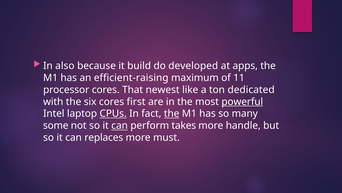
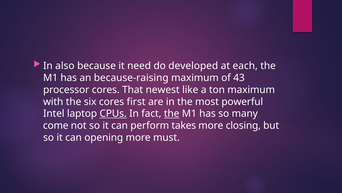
build: build -> need (139, 66)
apps: apps -> each (245, 66)
efficient-raising: efficient-raising -> because-raising (131, 77)
11: 11 -> 43 (239, 77)
ton dedicated: dedicated -> maximum (251, 89)
powerful underline: present -> none (242, 101)
some: some -> come (56, 125)
can underline: present -> none (120, 125)
handle: handle -> closing (243, 125)
replaces: replaces -> opening (104, 137)
